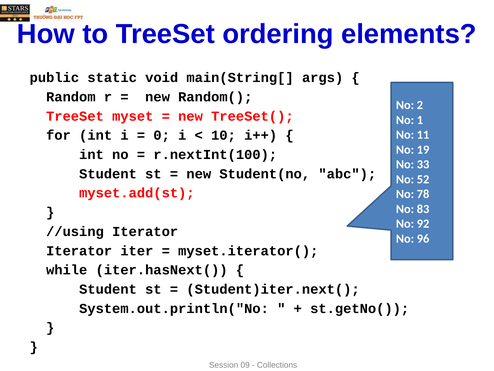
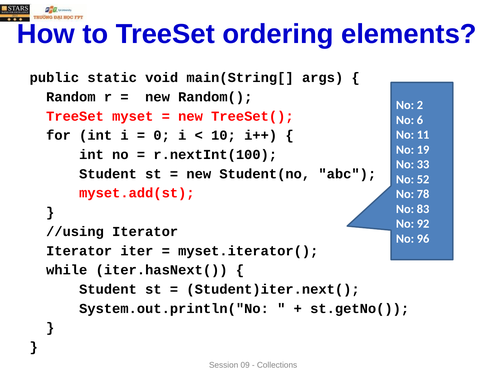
1: 1 -> 6 (420, 120)
